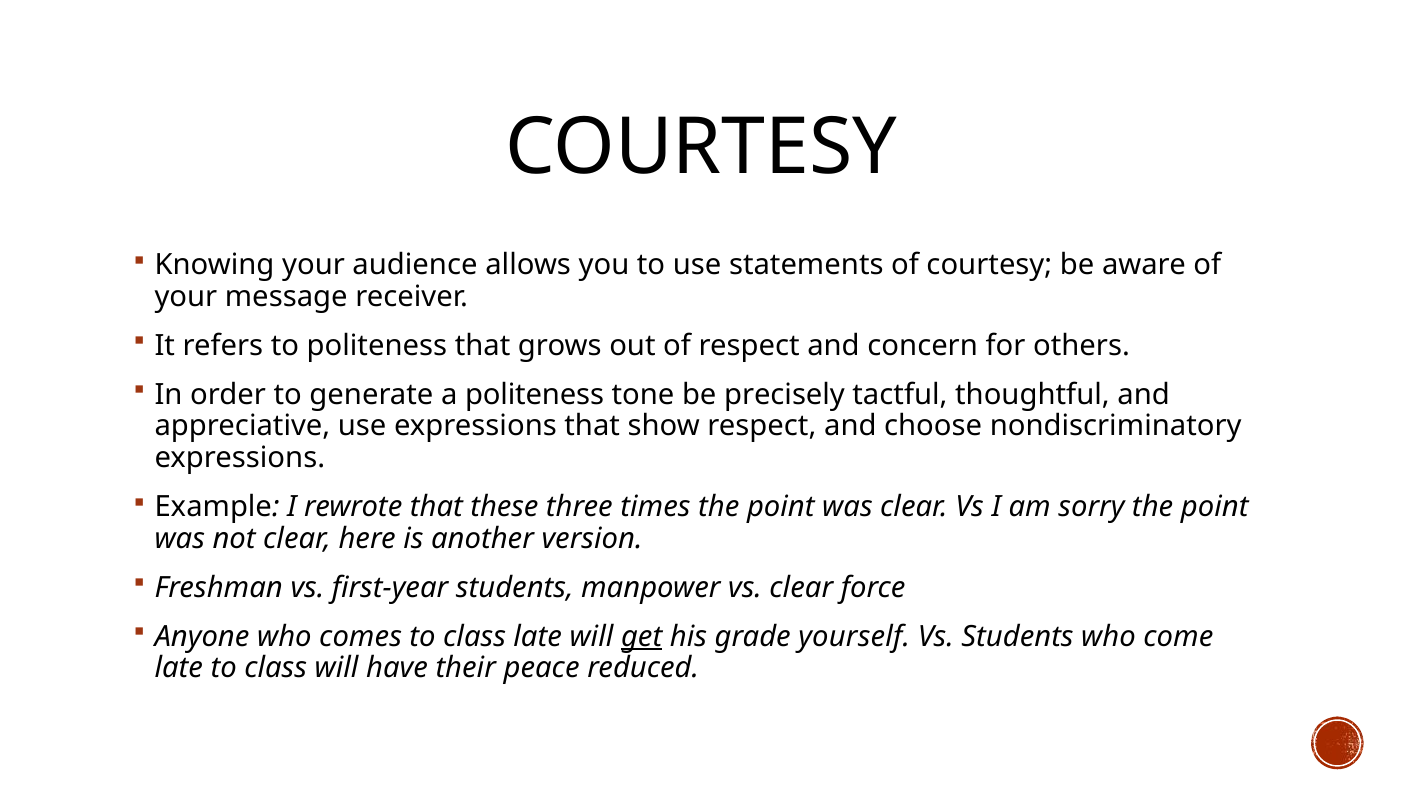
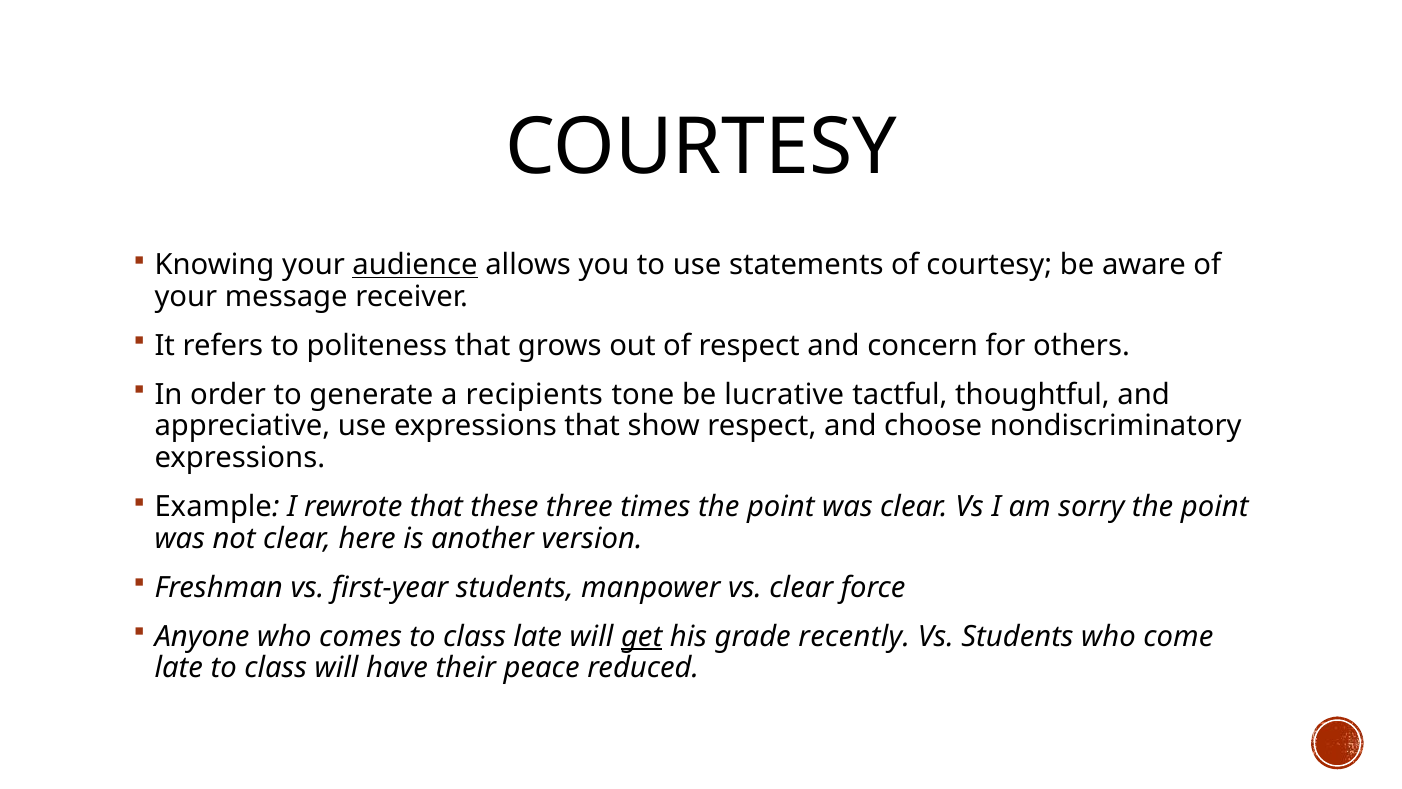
audience underline: none -> present (415, 265)
a politeness: politeness -> recipients (534, 394)
precisely: precisely -> lucrative (784, 394)
yourself: yourself -> recently (854, 636)
